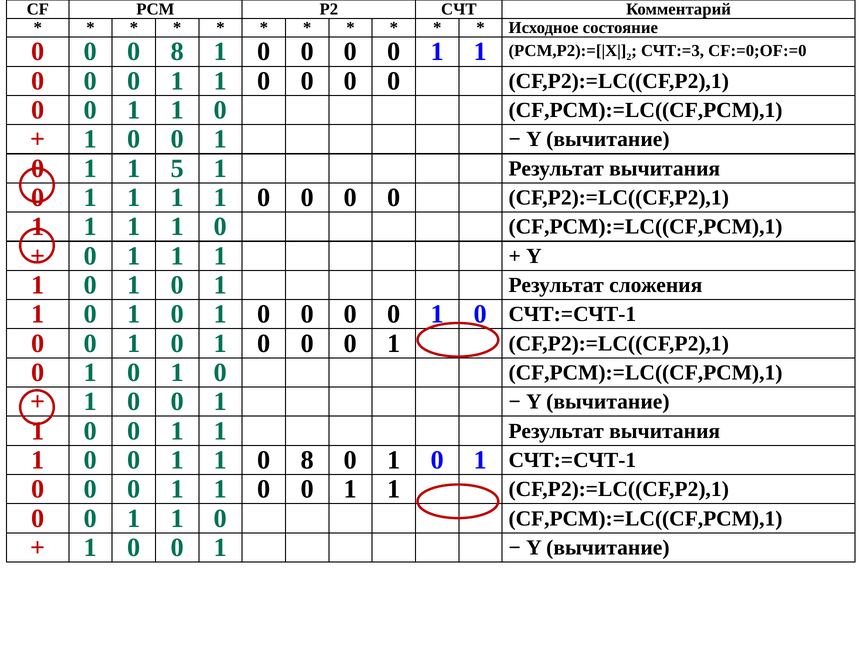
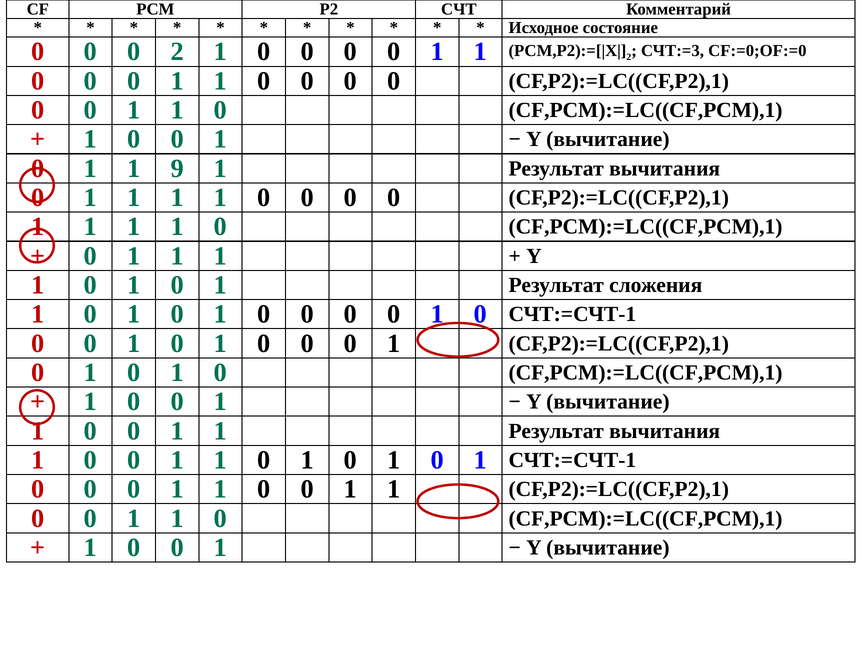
0 0 8: 8 -> 2 (177, 52)
5: 5 -> 9 (177, 169)
1 1 0 8: 8 -> 1 (307, 460)
